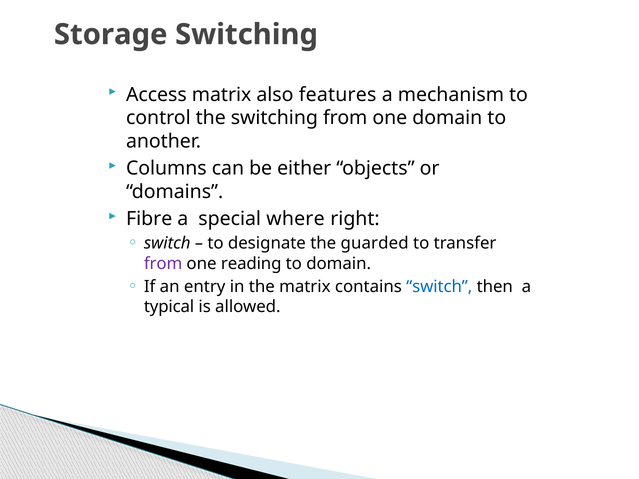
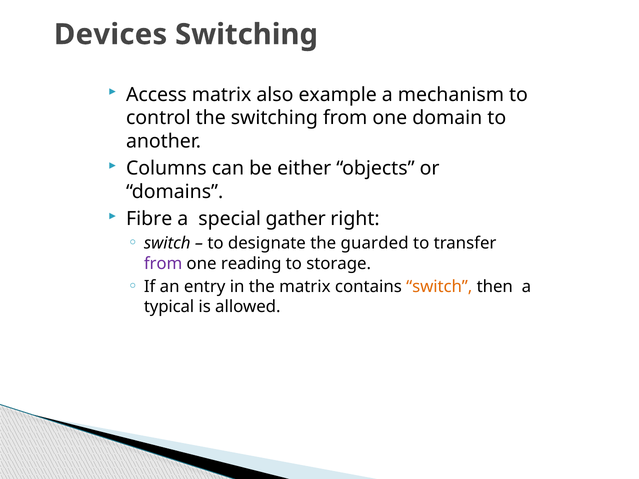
Storage: Storage -> Devices (111, 34)
features: features -> example (338, 95)
where: where -> gather (296, 219)
to domain: domain -> storage (339, 264)
switch colour: blue -> orange (439, 287)
